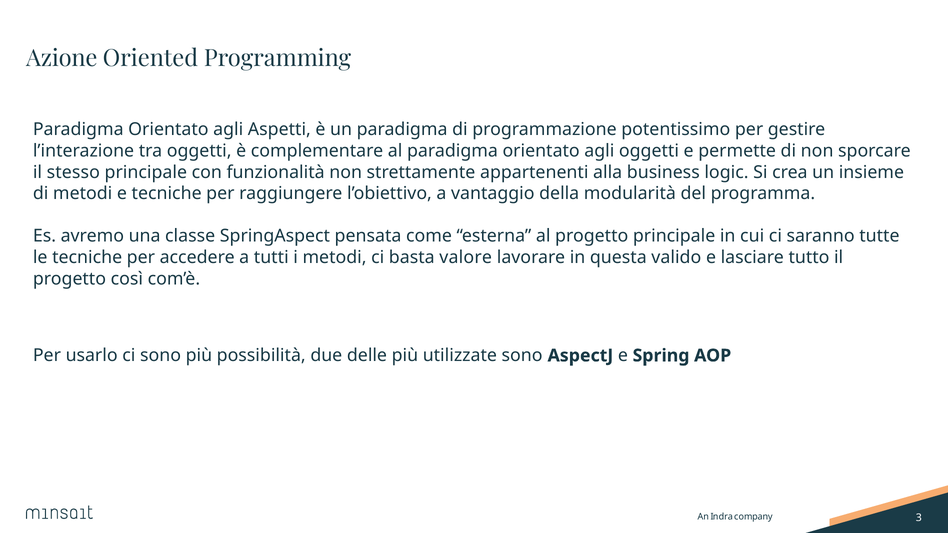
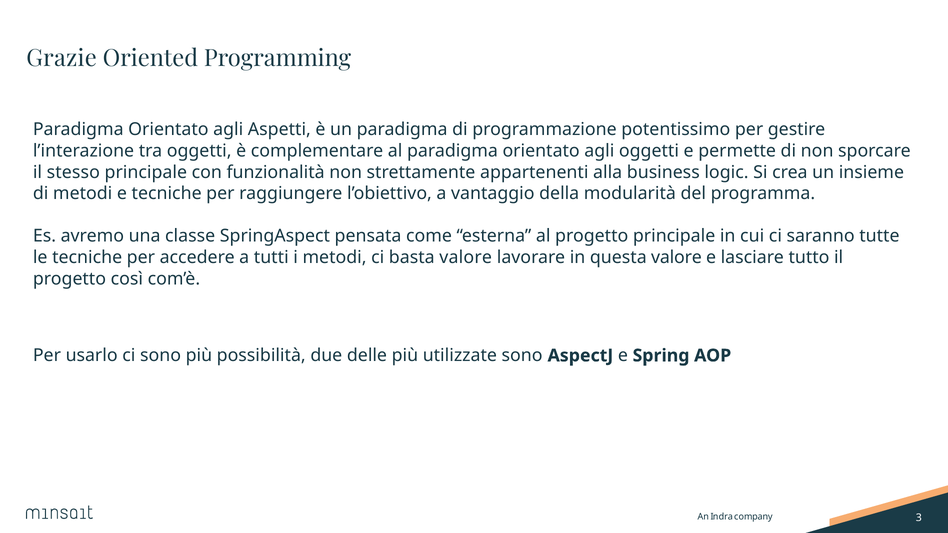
Azione: Azione -> Grazie (62, 59)
questa valido: valido -> valore (676, 258)
